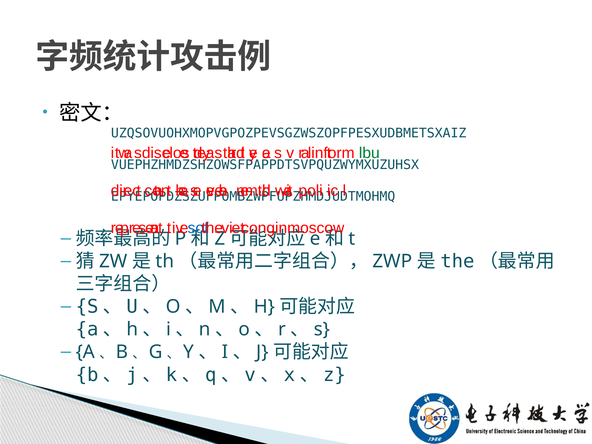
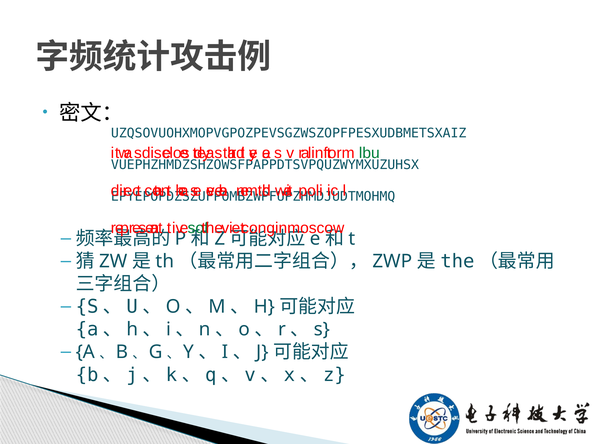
sof colour: blue -> green (198, 228)
